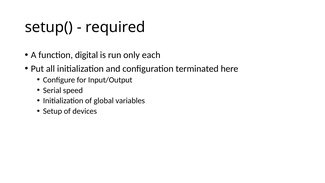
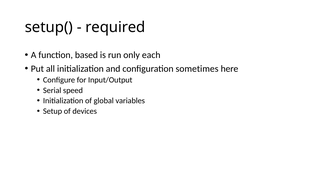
digital: digital -> based (86, 55)
terminated: terminated -> sometimes (197, 69)
